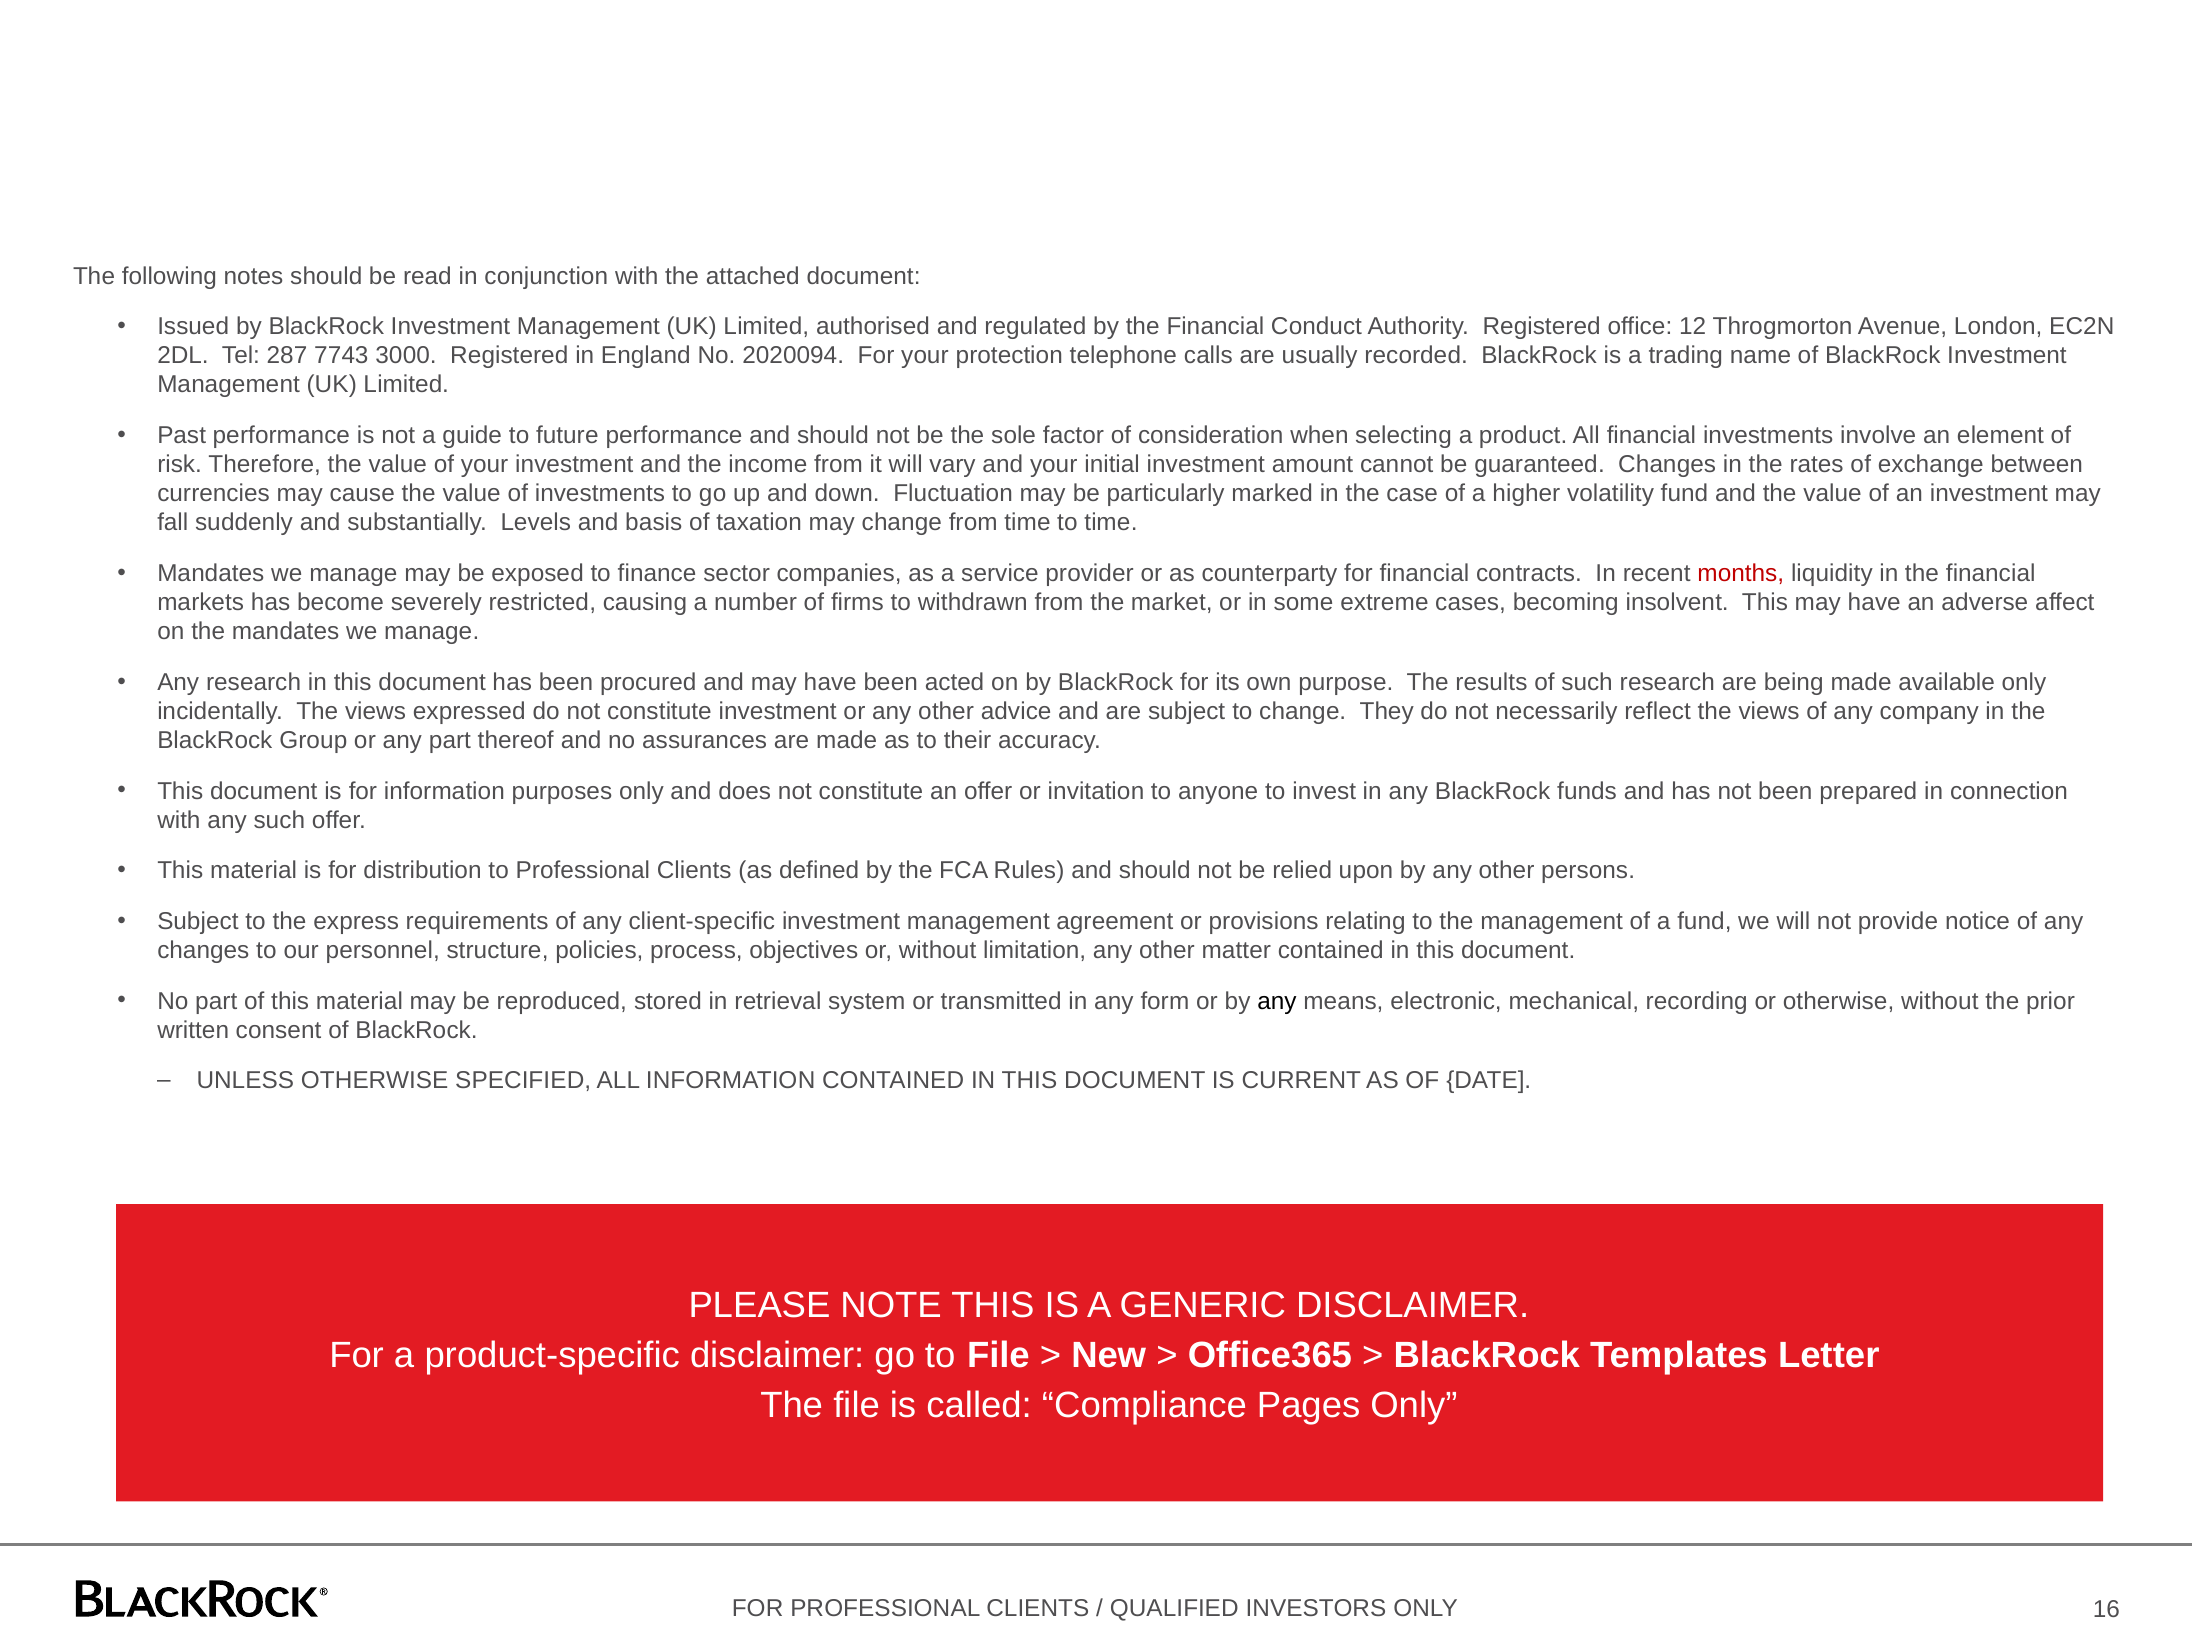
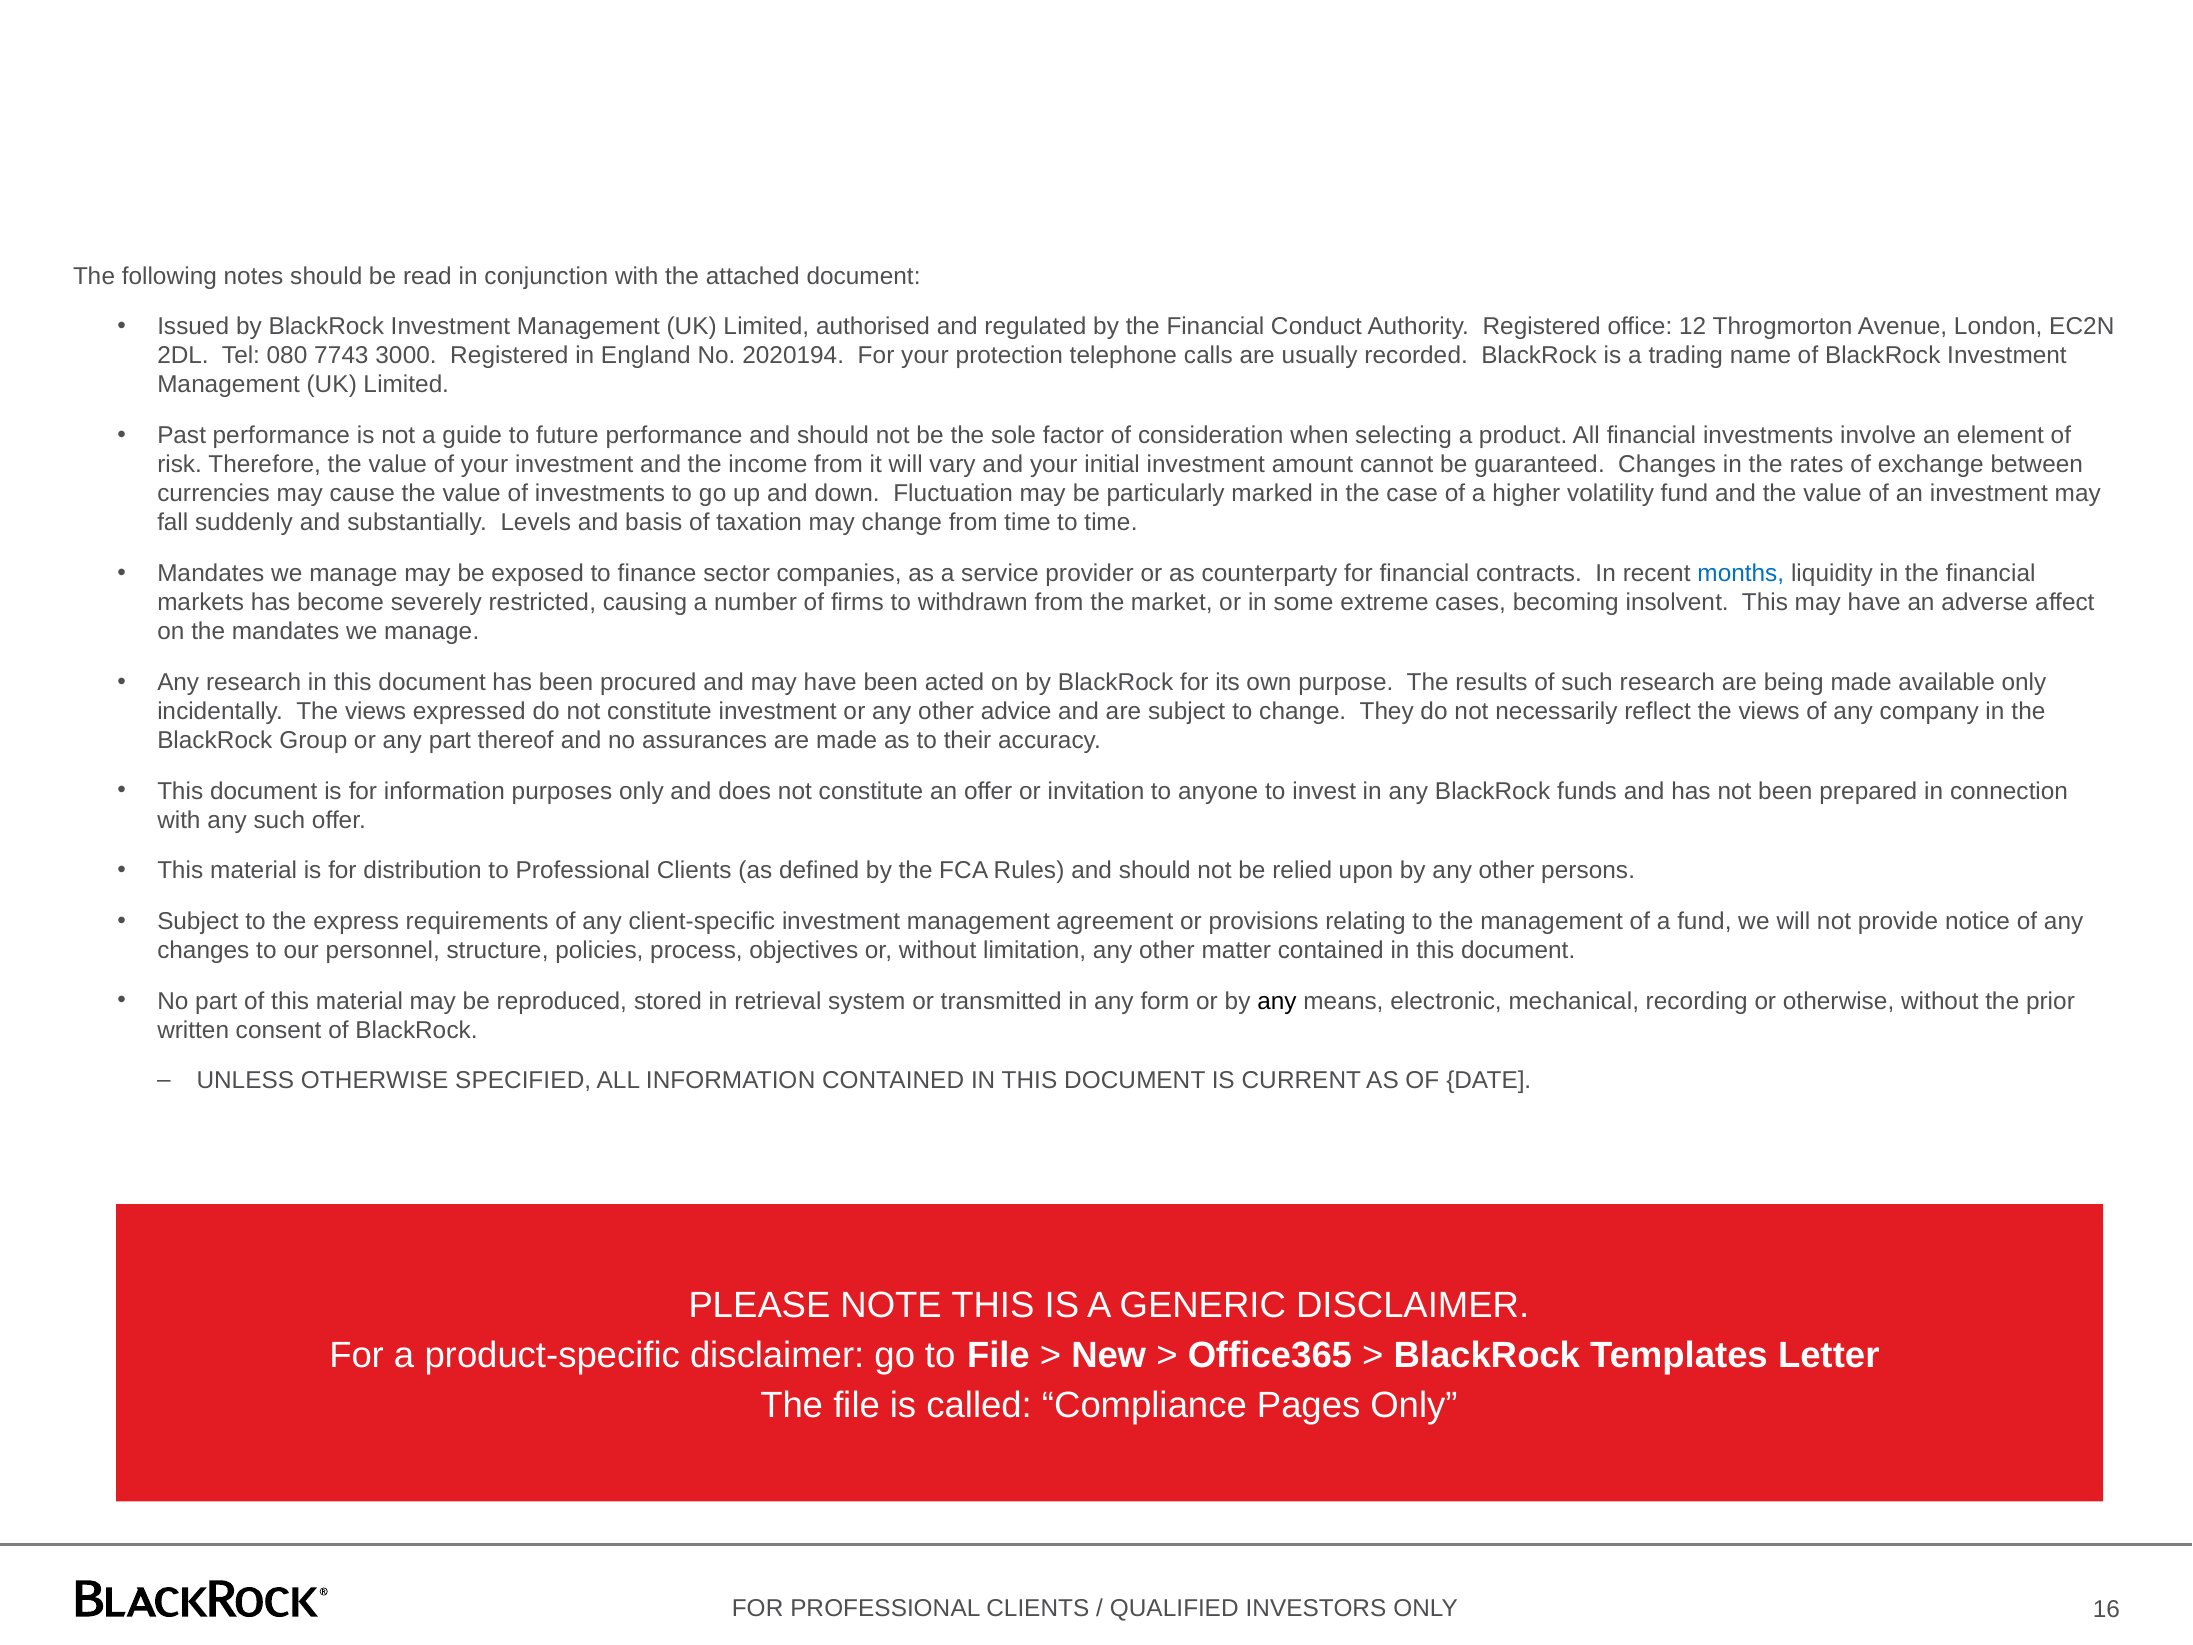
287: 287 -> 080 (287, 356)
2020094: 2020094 -> 2020194 (793, 356)
months colour: red -> blue (1741, 573)
